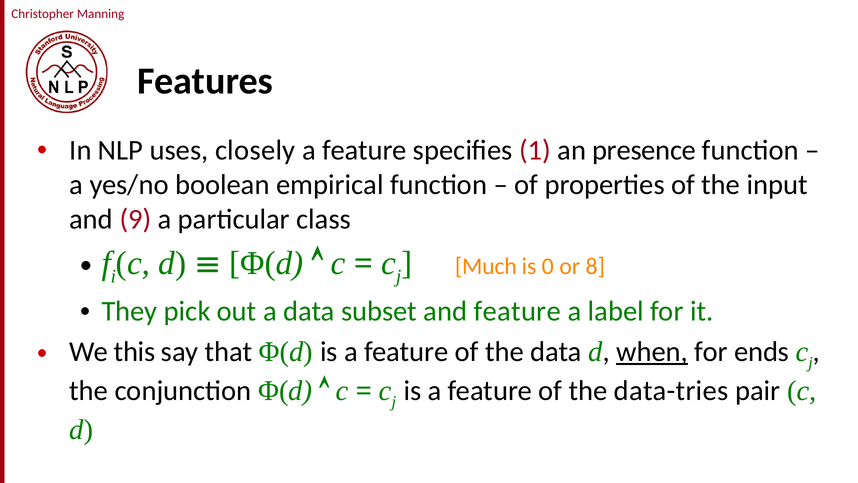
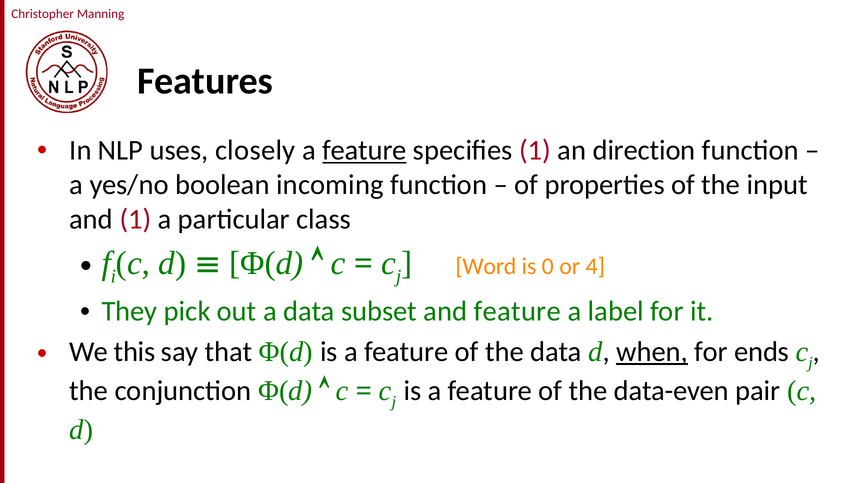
feature underline: none -> present (365, 150)
presence: presence -> direction (644, 150)
empirical: empirical -> incoming (330, 185)
and 9: 9 -> 1 (135, 219)
Much: Much -> Word (486, 266)
8: 8 -> 4 (595, 266)
data-tries: data-tries -> data-even (671, 390)
